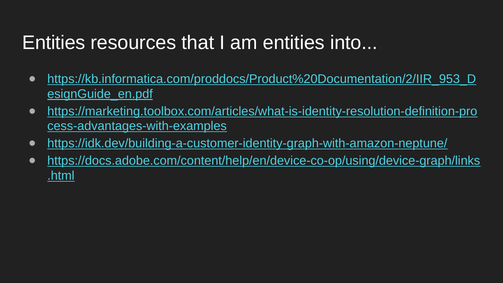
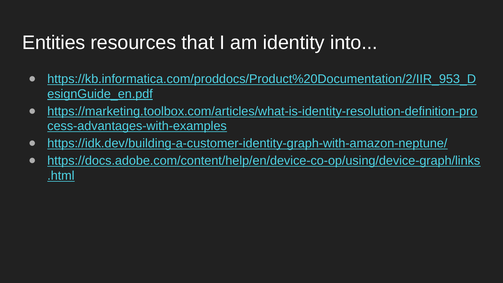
am entities: entities -> identity (294, 43)
